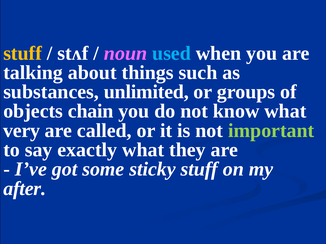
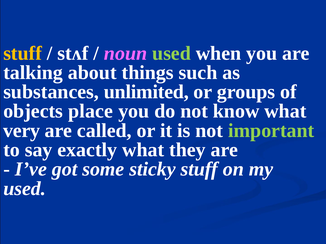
used colour: light blue -> light green (172, 53)
chain: chain -> place (91, 111)
after: after -> used (25, 189)
